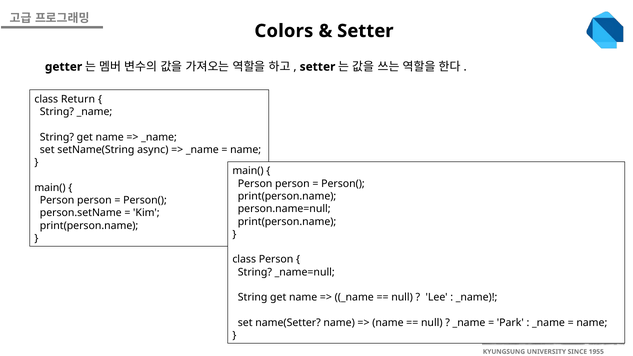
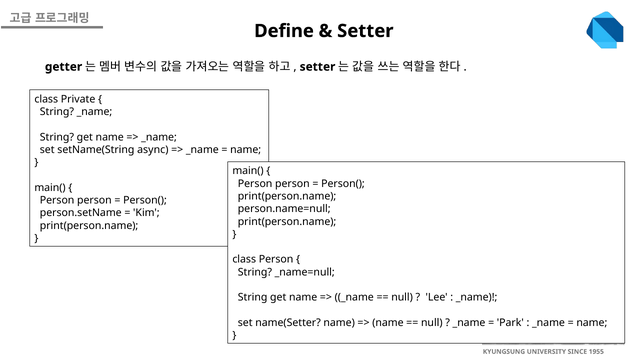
Colors: Colors -> Define (284, 31)
Return: Return -> Private (78, 99)
